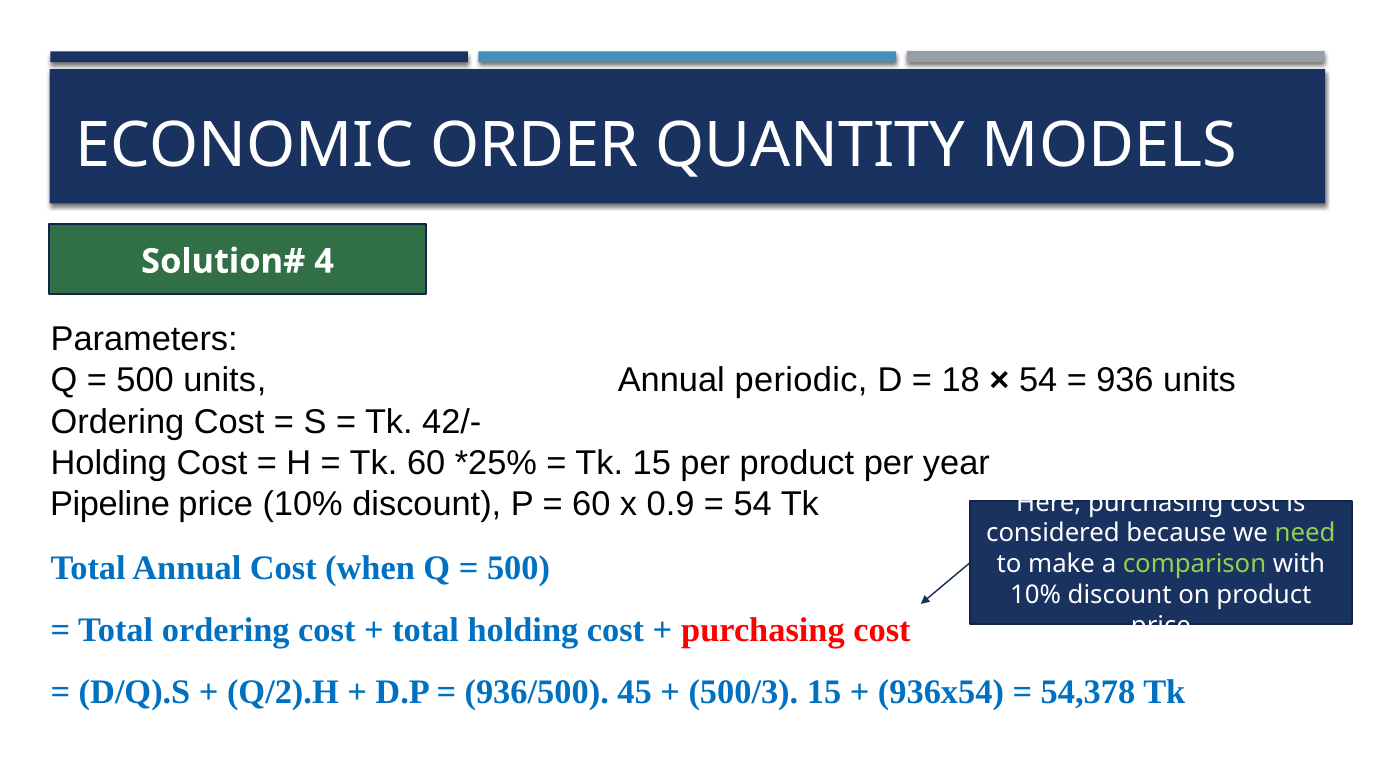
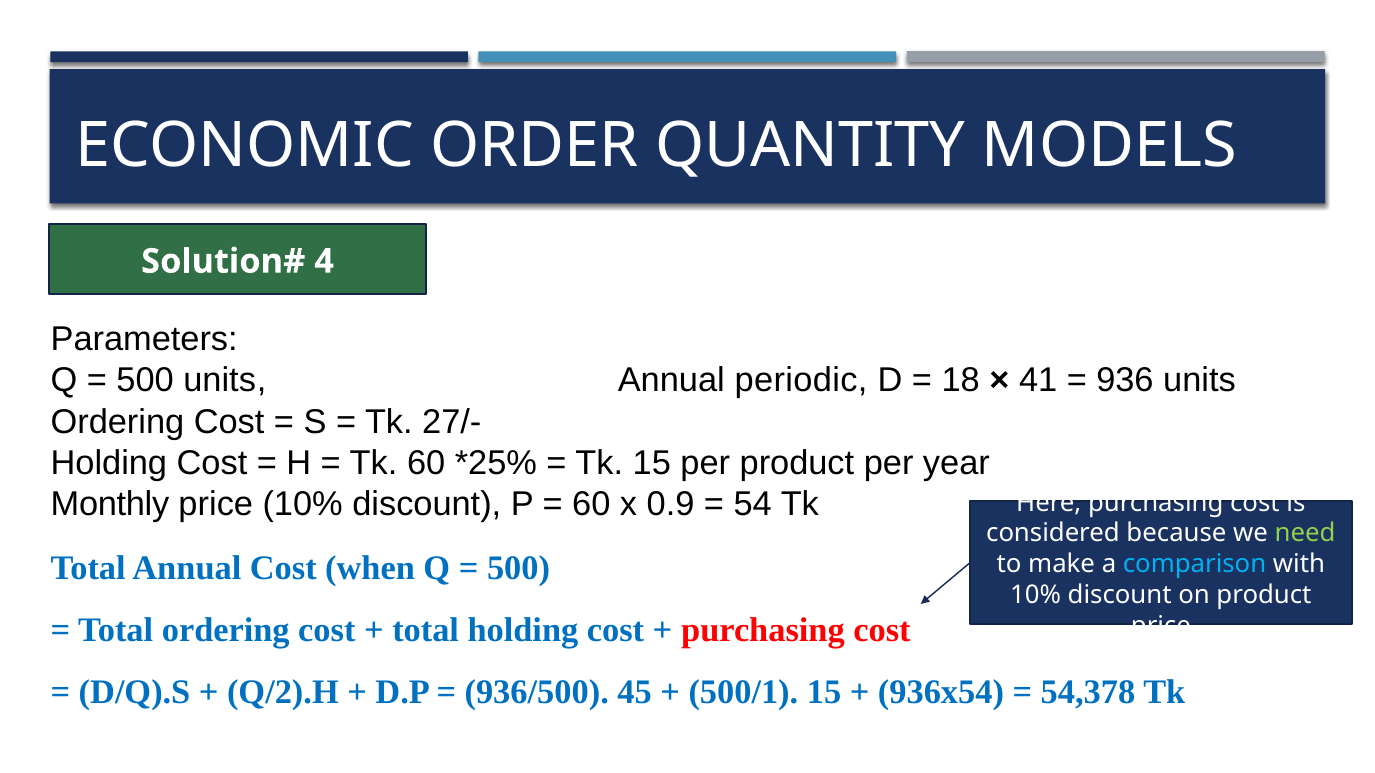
54: 54 -> 41 (1038, 381)
42/-: 42/- -> 27/- (452, 422)
Pipeline: Pipeline -> Monthly (110, 505)
comparison colour: light green -> light blue (1195, 565)
500/3: 500/3 -> 500/1 (743, 692)
